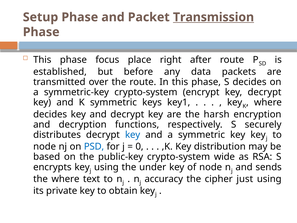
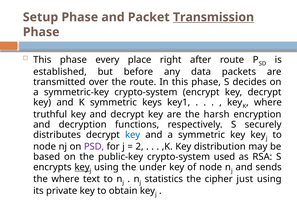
focus: focus -> every (107, 60)
decides: decides -> truthful (50, 114)
PSD colour: blue -> purple (94, 146)
0: 0 -> 2 (139, 146)
wide: wide -> used (224, 157)
key underline: none -> present (82, 167)
accuracy: accuracy -> statistics (164, 179)
